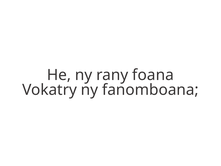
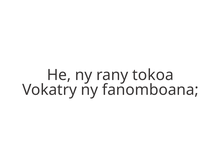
foana: foana -> tokoa (153, 75)
